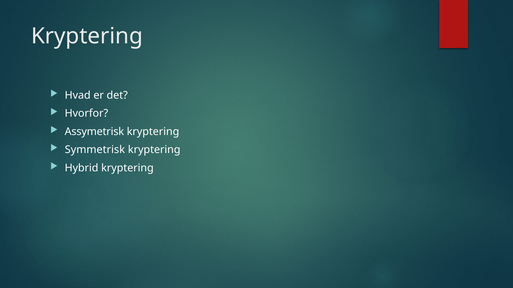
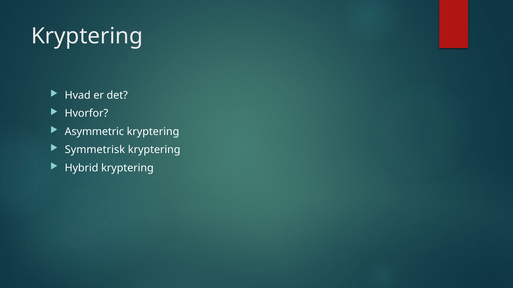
Assymetrisk: Assymetrisk -> Asymmetric (94, 132)
